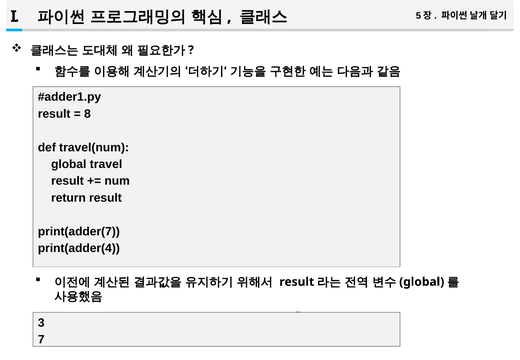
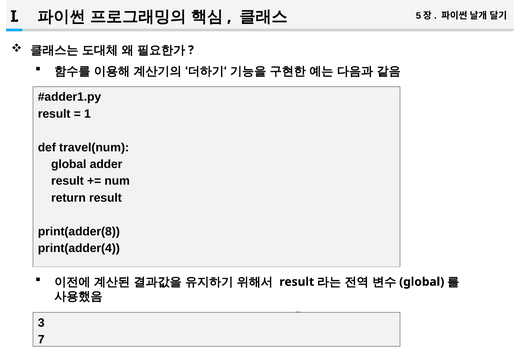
8: 8 -> 1 (87, 114)
travel: travel -> adder (106, 164)
print(adder(7: print(adder(7 -> print(adder(8 (79, 232)
